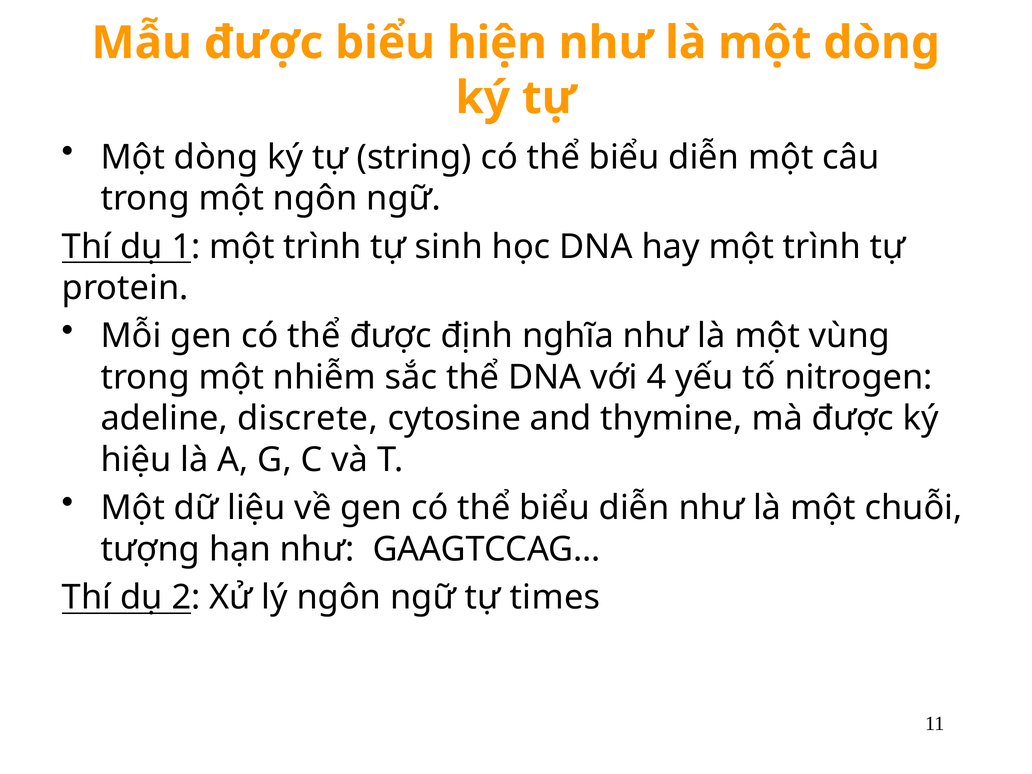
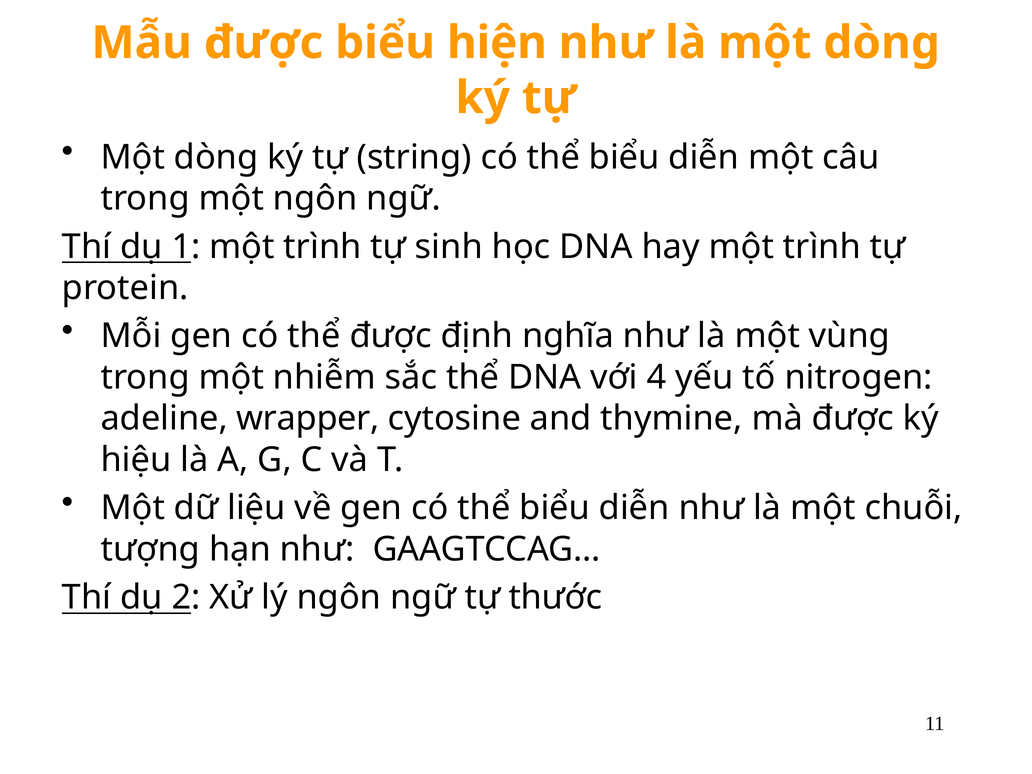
discrete: discrete -> wrapper (308, 419)
times: times -> thước (555, 597)
